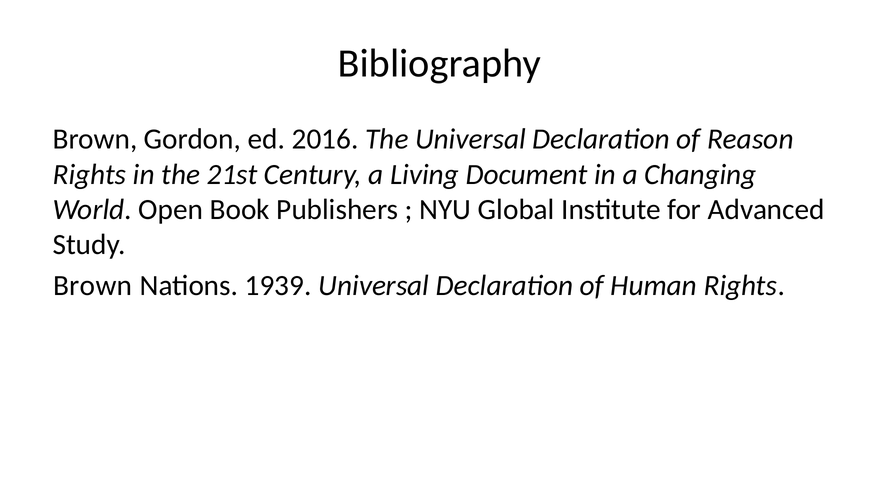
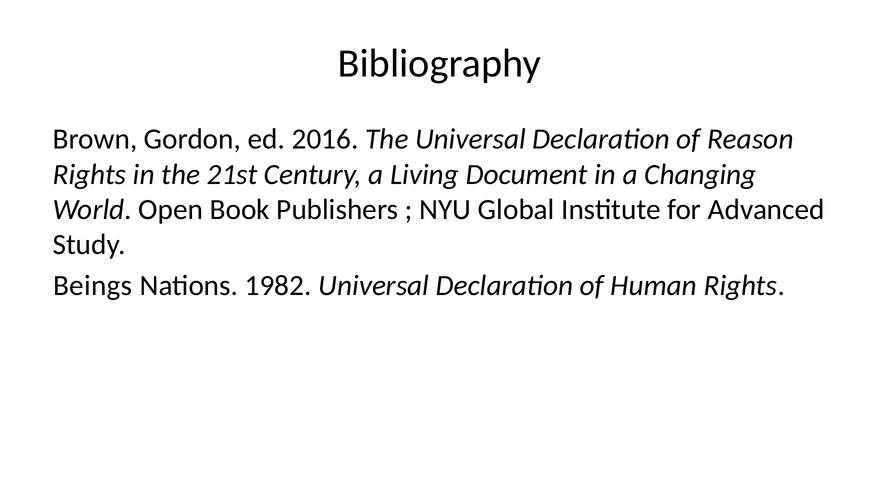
Brown: Brown -> Beings (93, 286)
1939: 1939 -> 1982 (278, 286)
